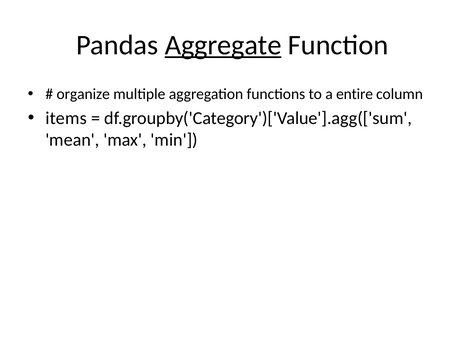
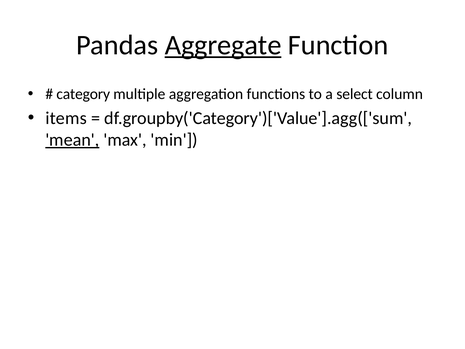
organize: organize -> category (83, 94)
entire: entire -> select (355, 94)
mean underline: none -> present (72, 140)
